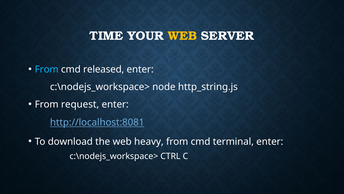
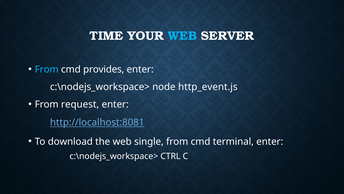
WEB colour: yellow -> light blue (182, 36)
released: released -> provides (104, 69)
http_string.js: http_string.js -> http_event.js (208, 87)
heavy: heavy -> single (149, 141)
